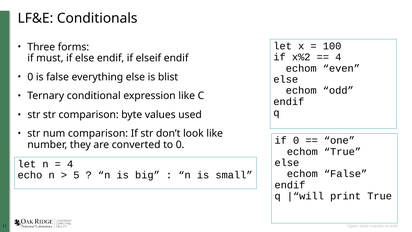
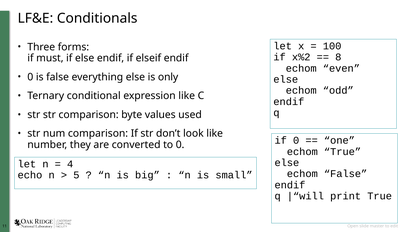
4: 4 -> 8 (338, 57)
blist: blist -> only (168, 77)
